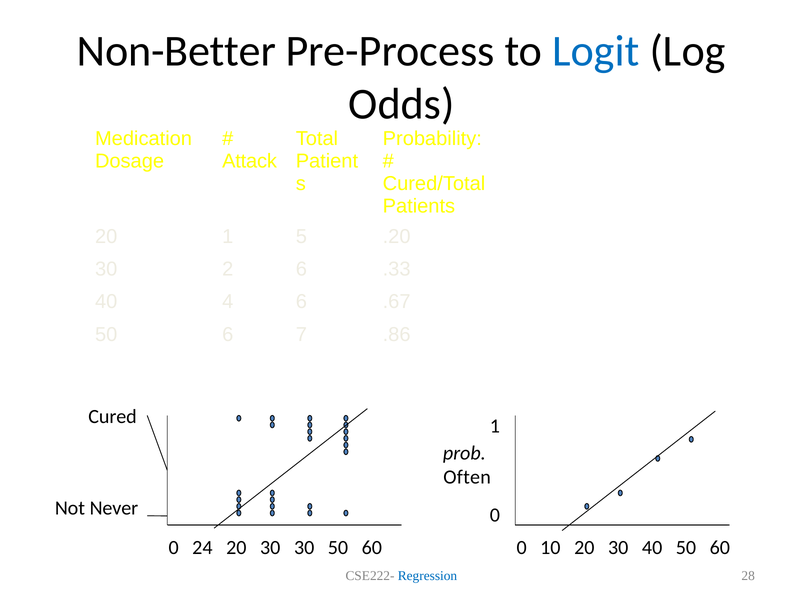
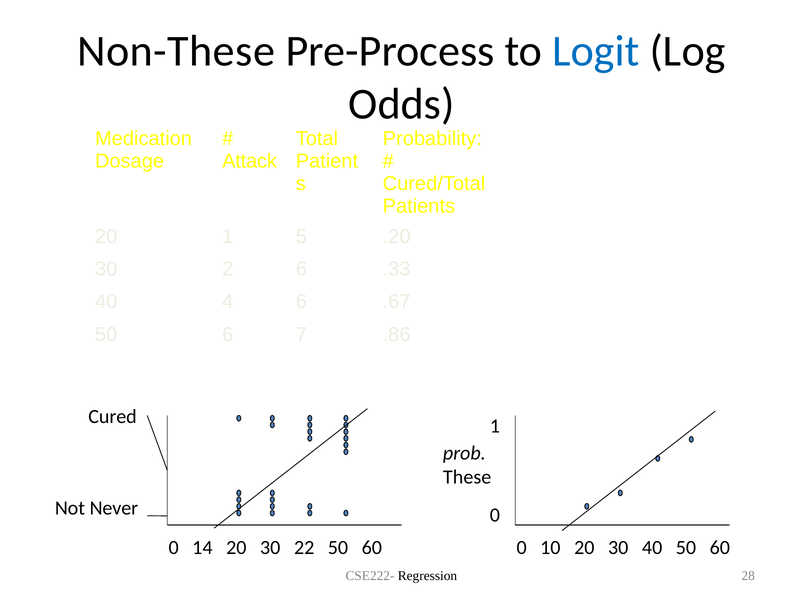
Non-Better: Non-Better -> Non-These (176, 51)
Often: Often -> These (467, 477)
24: 24 -> 14 (202, 547)
30 30: 30 -> 22 (304, 547)
Regression colour: blue -> black (427, 575)
